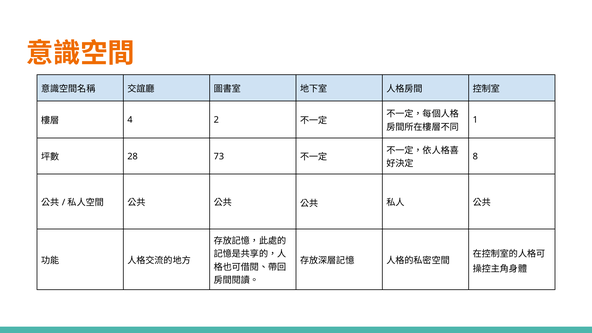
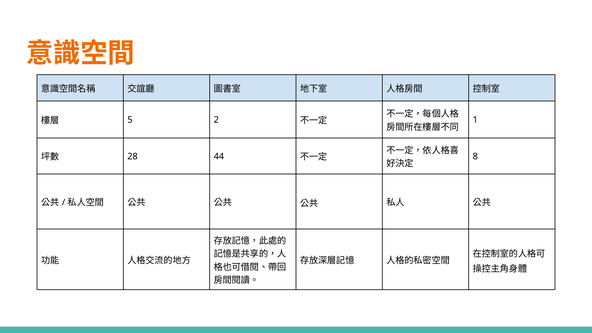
4: 4 -> 5 (130, 120)
73: 73 -> 44 (219, 157)
